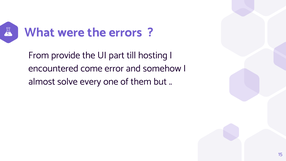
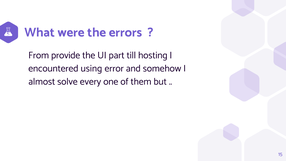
come: come -> using (91, 68)
